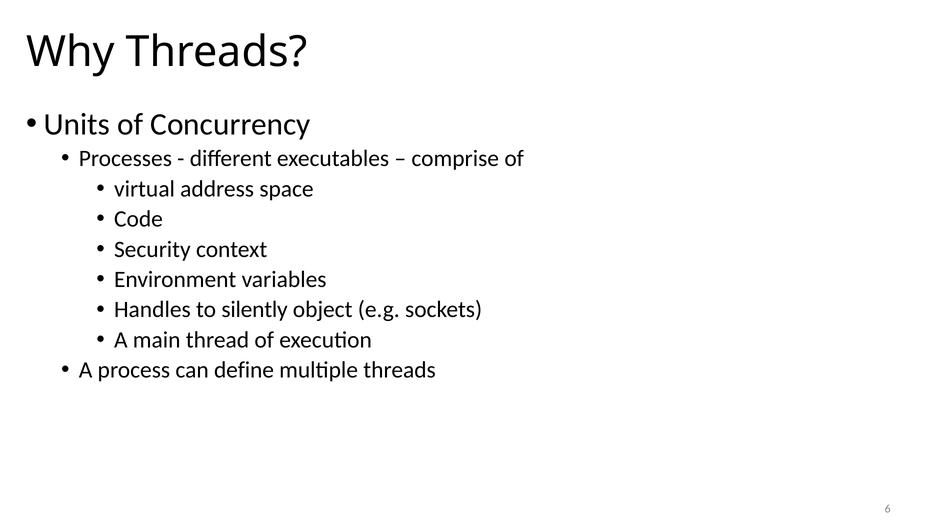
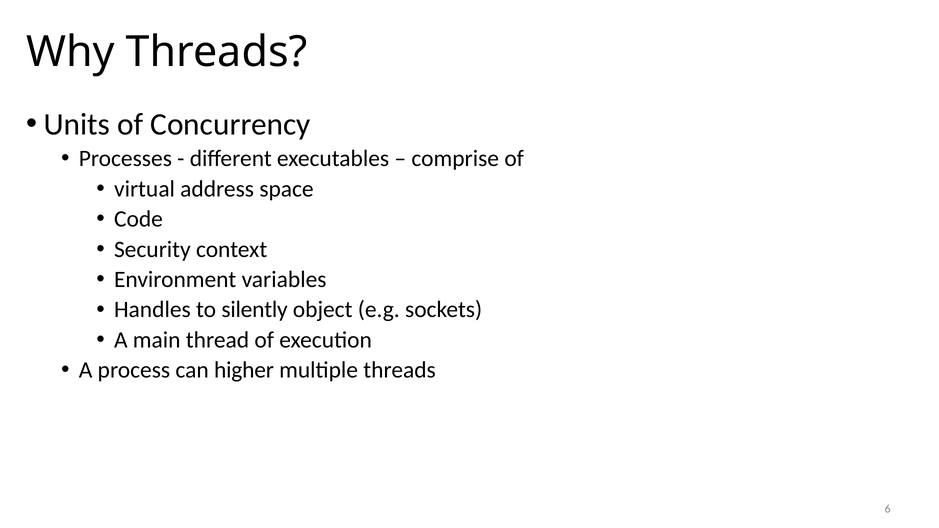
define: define -> higher (244, 370)
